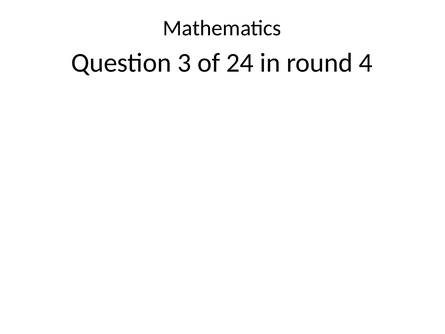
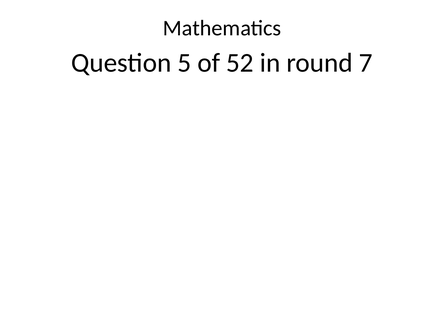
3: 3 -> 5 (184, 63)
24: 24 -> 52 (240, 63)
4: 4 -> 7 (366, 63)
